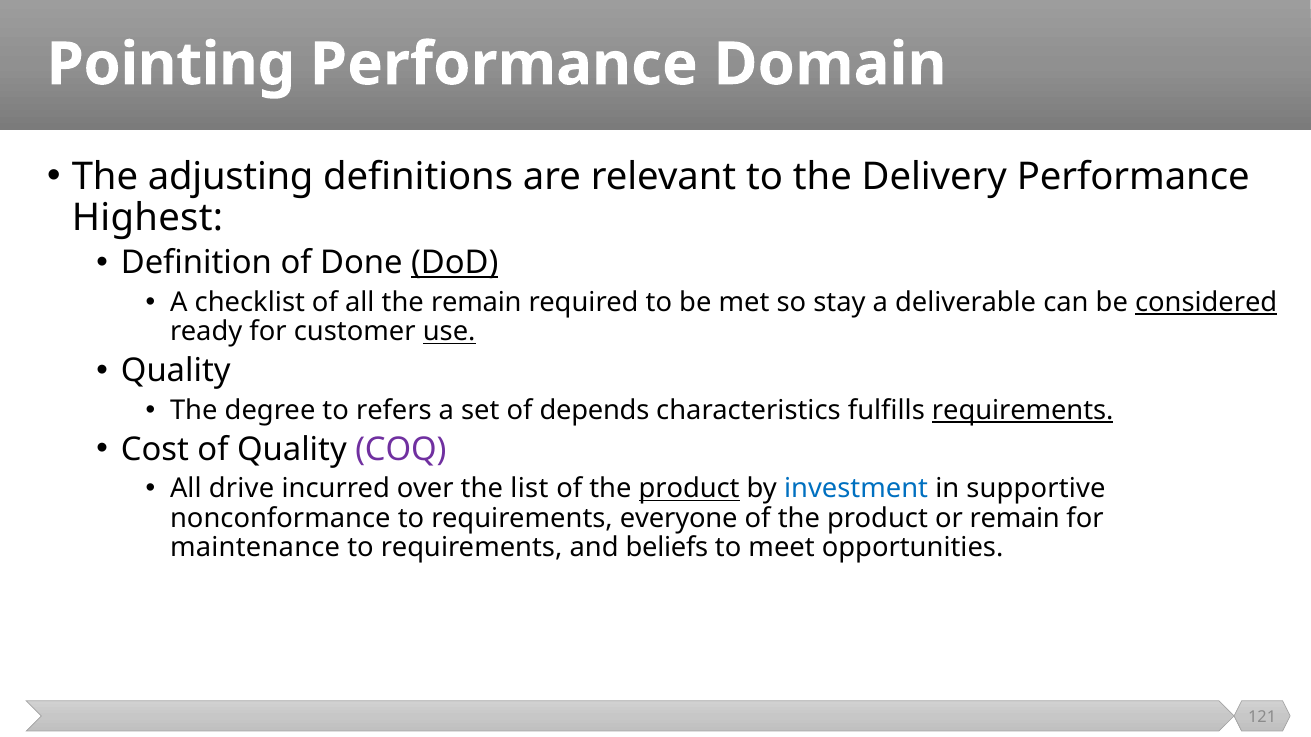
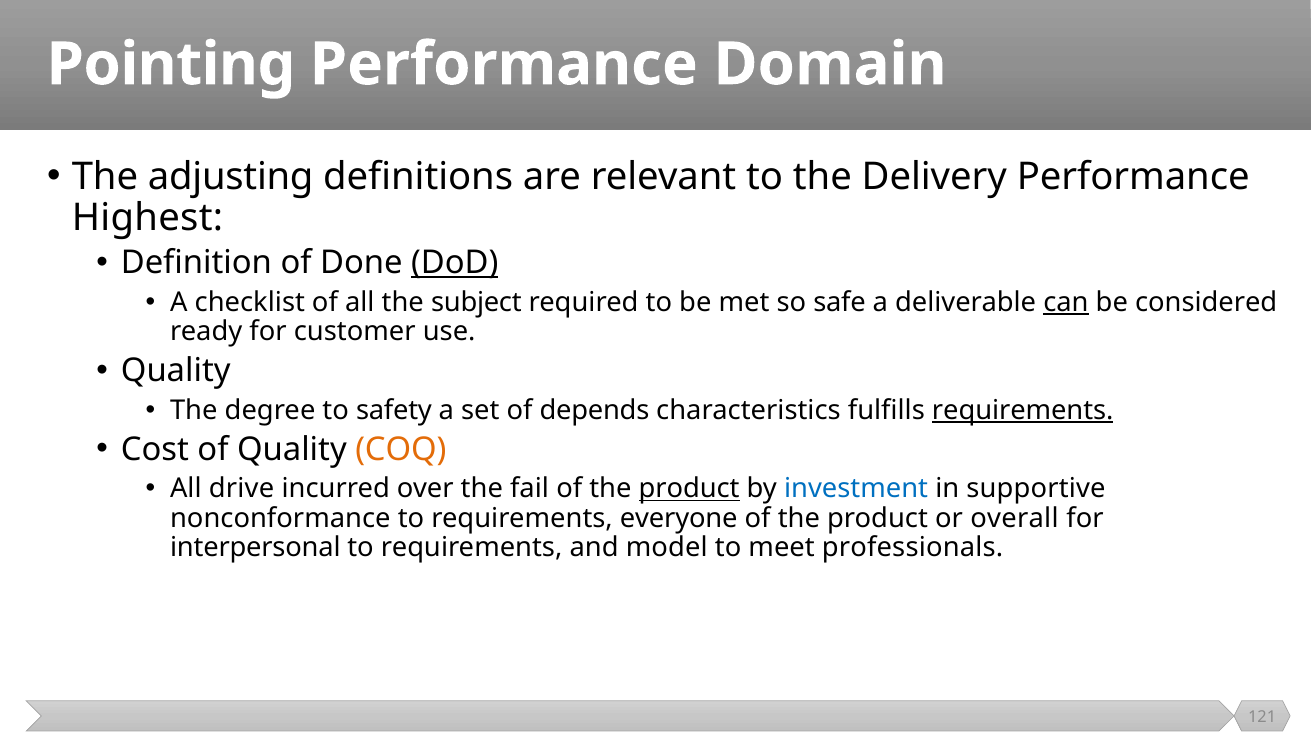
the remain: remain -> subject (476, 302)
stay: stay -> safe (840, 302)
can underline: none -> present (1066, 302)
considered underline: present -> none (1206, 302)
use underline: present -> none (449, 332)
refers: refers -> safety (394, 410)
COQ colour: purple -> orange (401, 450)
list: list -> fail (530, 489)
or remain: remain -> overall (1014, 518)
maintenance: maintenance -> interpersonal (255, 548)
beliefs: beliefs -> model (667, 548)
opportunities: opportunities -> professionals (913, 548)
